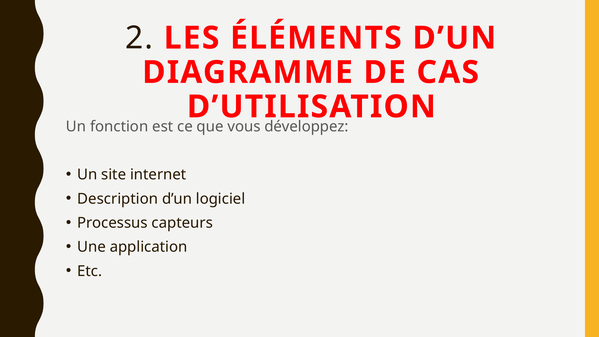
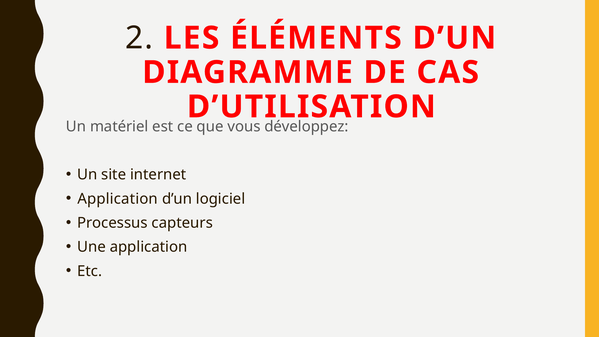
fonction: fonction -> matériel (119, 126)
Description: Description -> Application (118, 199)
